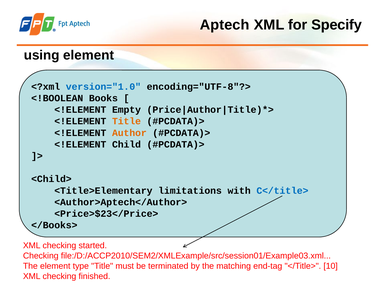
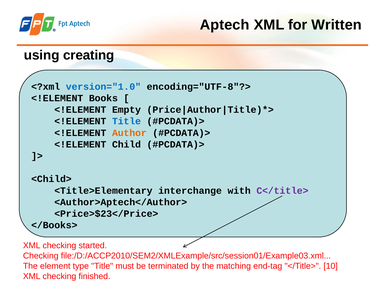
Specify: Specify -> Written (337, 25)
using element: element -> creating (89, 55)
<!BOOLEAN: <!BOOLEAN -> <!ELEMENT (57, 98)
Title colour: orange -> blue (127, 121)
limitations: limitations -> interchange (190, 190)
C</title> colour: blue -> purple (282, 190)
